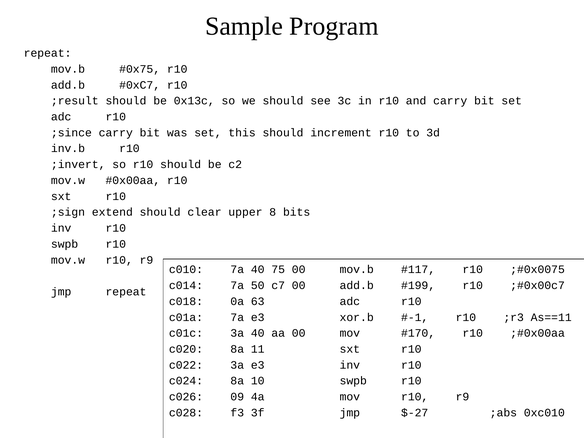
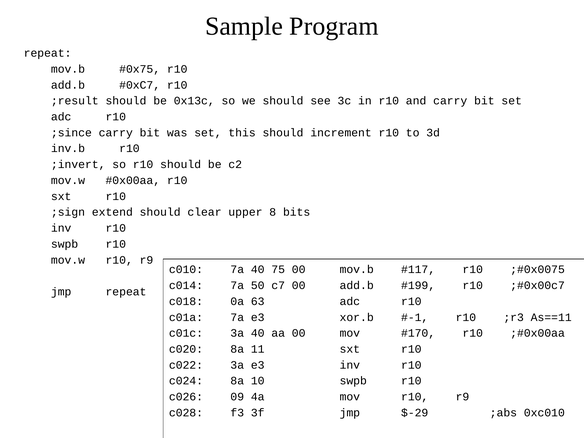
$-27: $-27 -> $-29 (415, 413)
